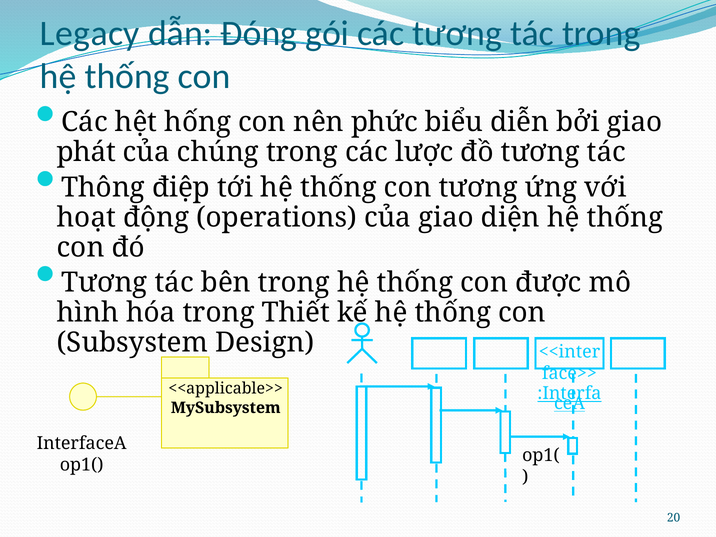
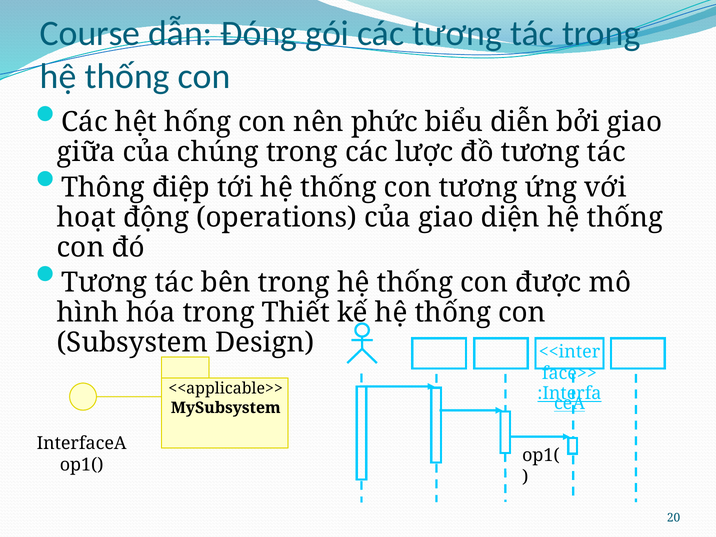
Legacy: Legacy -> Course (90, 34)
phát: phát -> giữa (86, 152)
